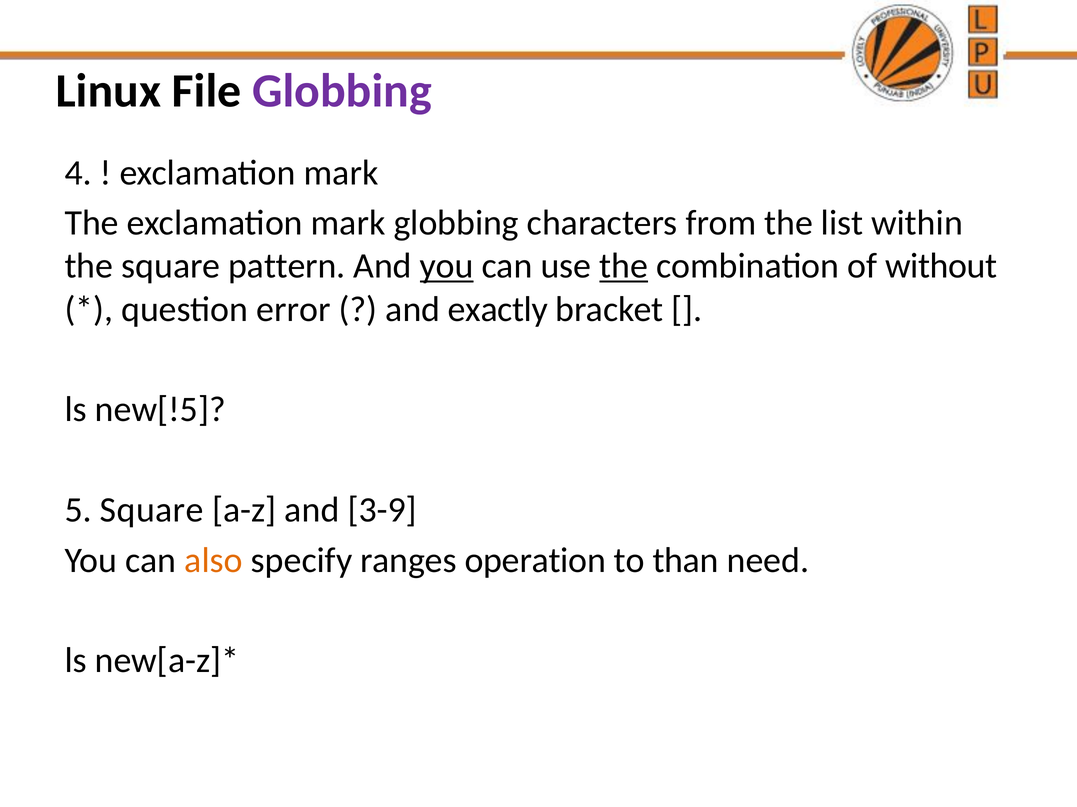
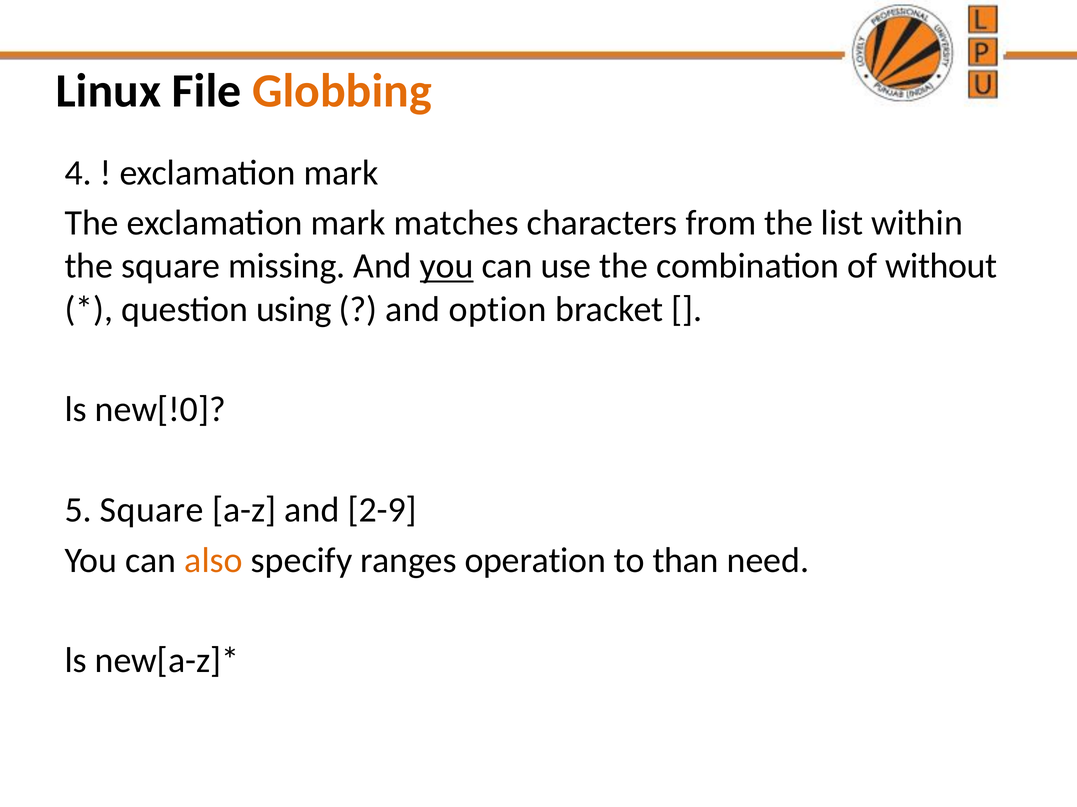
Globbing colour: purple -> orange (342, 91)
mark globbing: globbing -> matches (456, 223)
pattern: pattern -> missing (287, 266)
the underline: present -> none (624, 266)
error: error -> using (294, 309)
exactly: exactly -> option (498, 309)
new[!5: new[!5 -> new[!0 (160, 410)
3-9: 3-9 -> 2-9 (382, 510)
